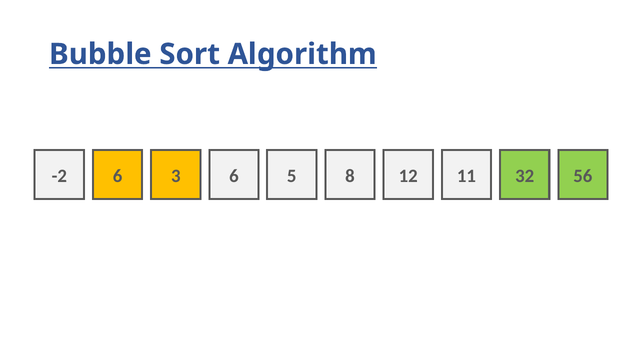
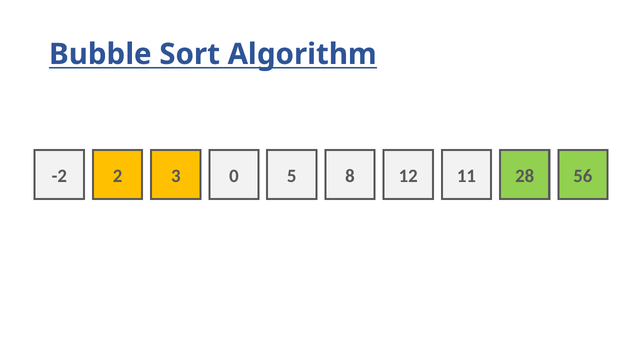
-2 6: 6 -> 2 (118, 176)
3 6: 6 -> 0 (234, 176)
32: 32 -> 28 (525, 176)
